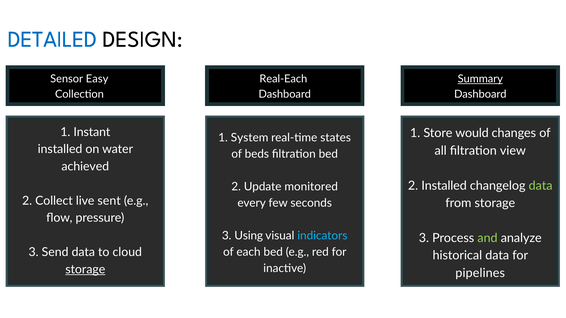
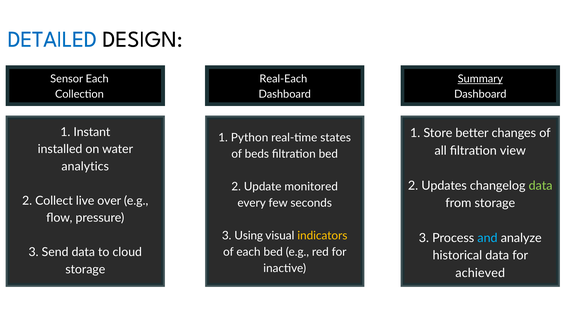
Sensor Easy: Easy -> Each (97, 79)
would: would -> better (472, 133)
System: System -> Python (250, 138)
achieved: achieved -> analytics (85, 167)
2 Installed: Installed -> Updates (444, 186)
sent: sent -> over (109, 201)
indicators colour: light blue -> yellow (322, 236)
and colour: light green -> light blue (487, 238)
storage underline: present -> none (85, 270)
pipelines: pipelines -> achieved (480, 273)
